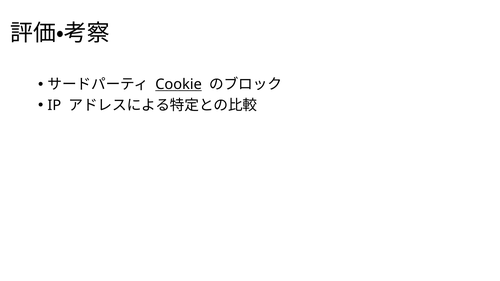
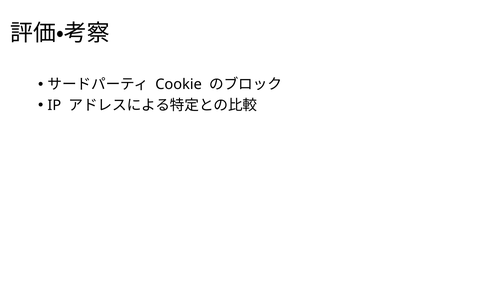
Cookie underline: present -> none (179, 85)
